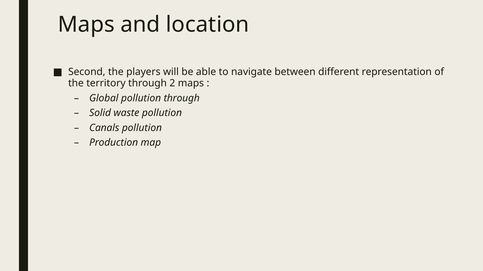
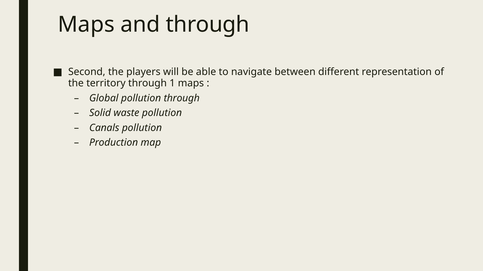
and location: location -> through (208, 25)
2: 2 -> 1 (172, 83)
